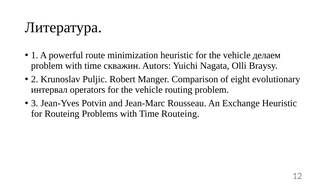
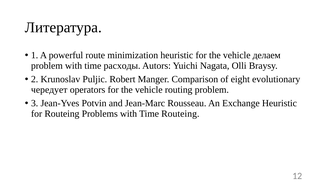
скважин: скважин -> расходы (122, 66)
интервал: интервал -> чередует (49, 90)
